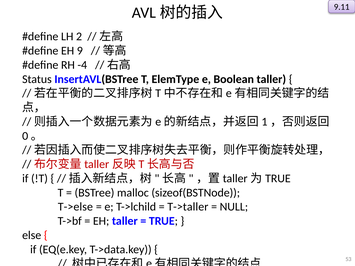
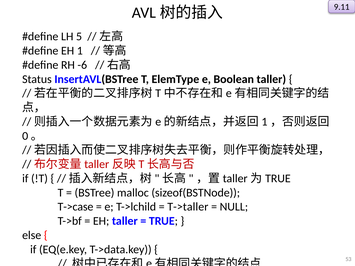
2: 2 -> 5 (79, 37)
9: 9 -> 1 (80, 51)
-4: -4 -> -6 (82, 65)
T->else: T->else -> T->case (75, 207)
